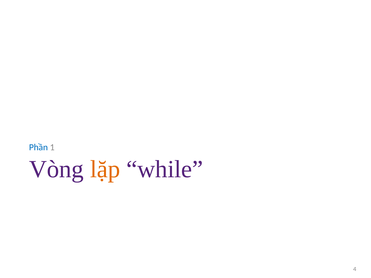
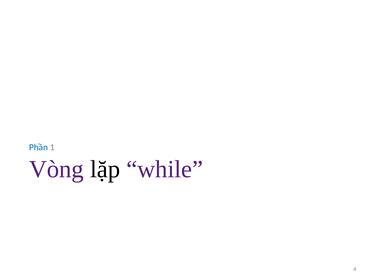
lặp colour: orange -> black (105, 169)
